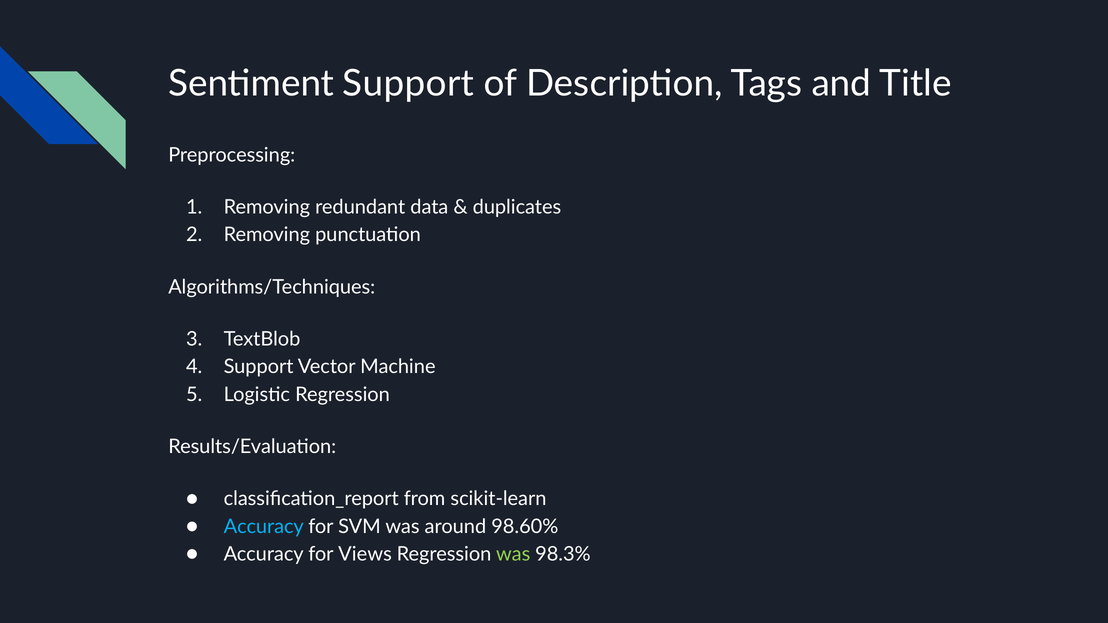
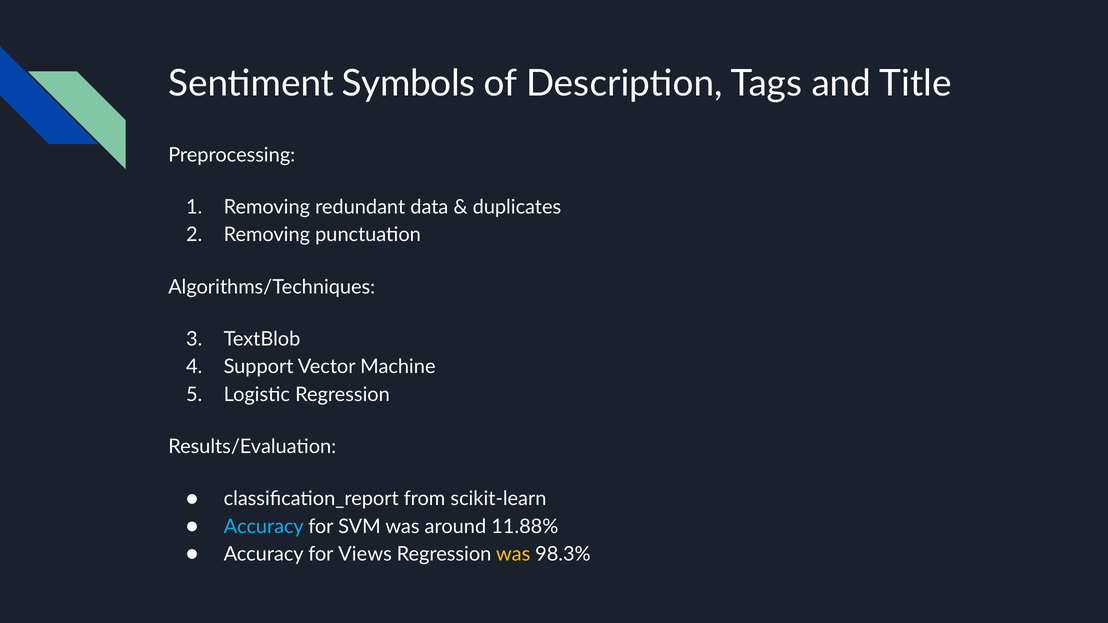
Sentiment Support: Support -> Symbols (409, 84)
98.60%: 98.60% -> 11.88% (525, 527)
was colour: light green -> yellow (513, 554)
